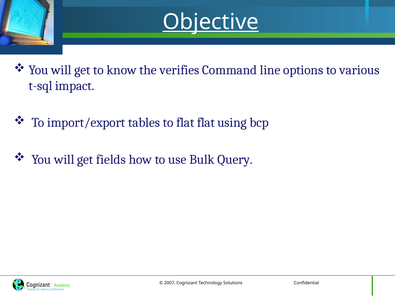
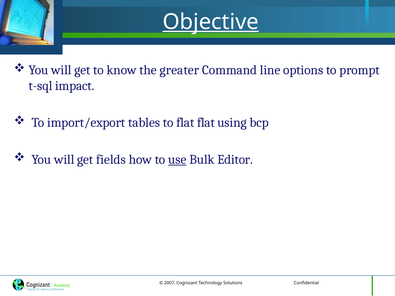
verifies: verifies -> greater (179, 70)
various: various -> prompt (360, 70)
use underline: none -> present (177, 160)
Query: Query -> Editor (235, 160)
